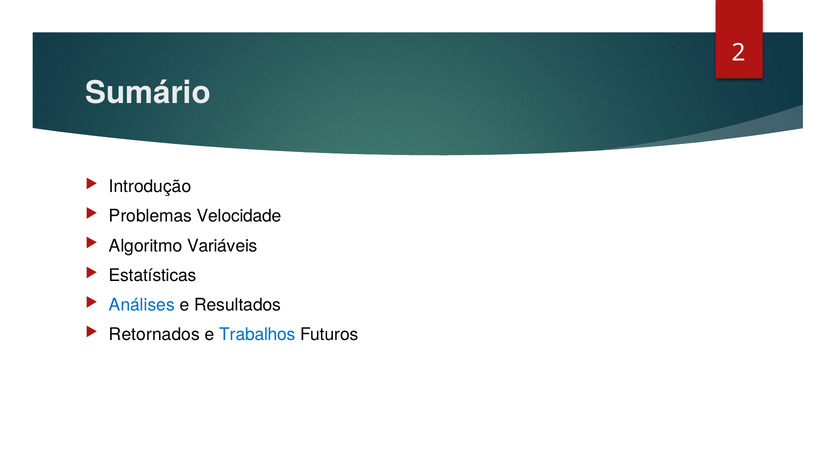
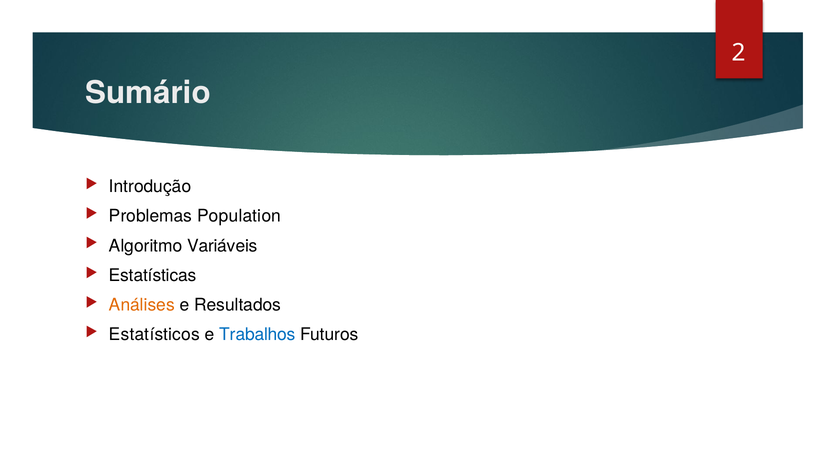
Velocidade: Velocidade -> Population (239, 216)
Análises colour: blue -> orange (142, 305)
Retornados: Retornados -> Estatísticos (154, 335)
